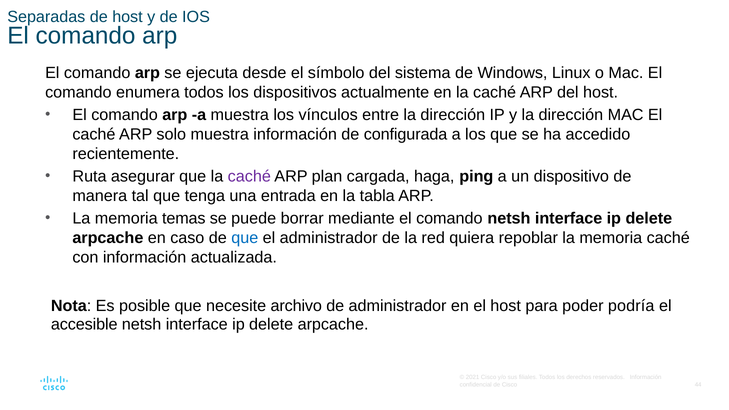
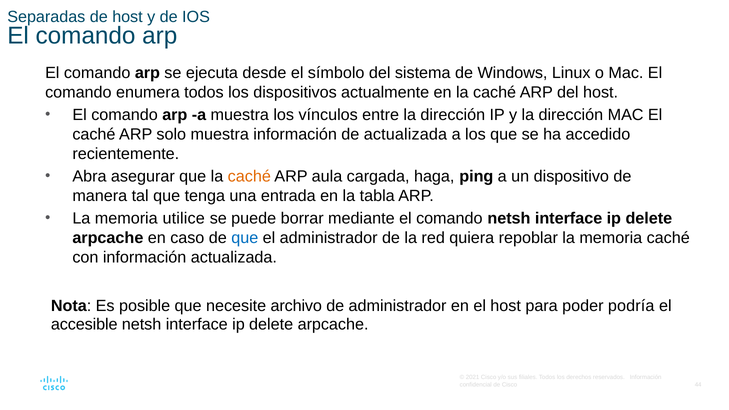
de configurada: configurada -> actualizada (405, 134)
Ruta: Ruta -> Abra (90, 176)
caché colour: purple -> orange (249, 176)
plan: plan -> aula (327, 176)
temas: temas -> utilice (184, 219)
